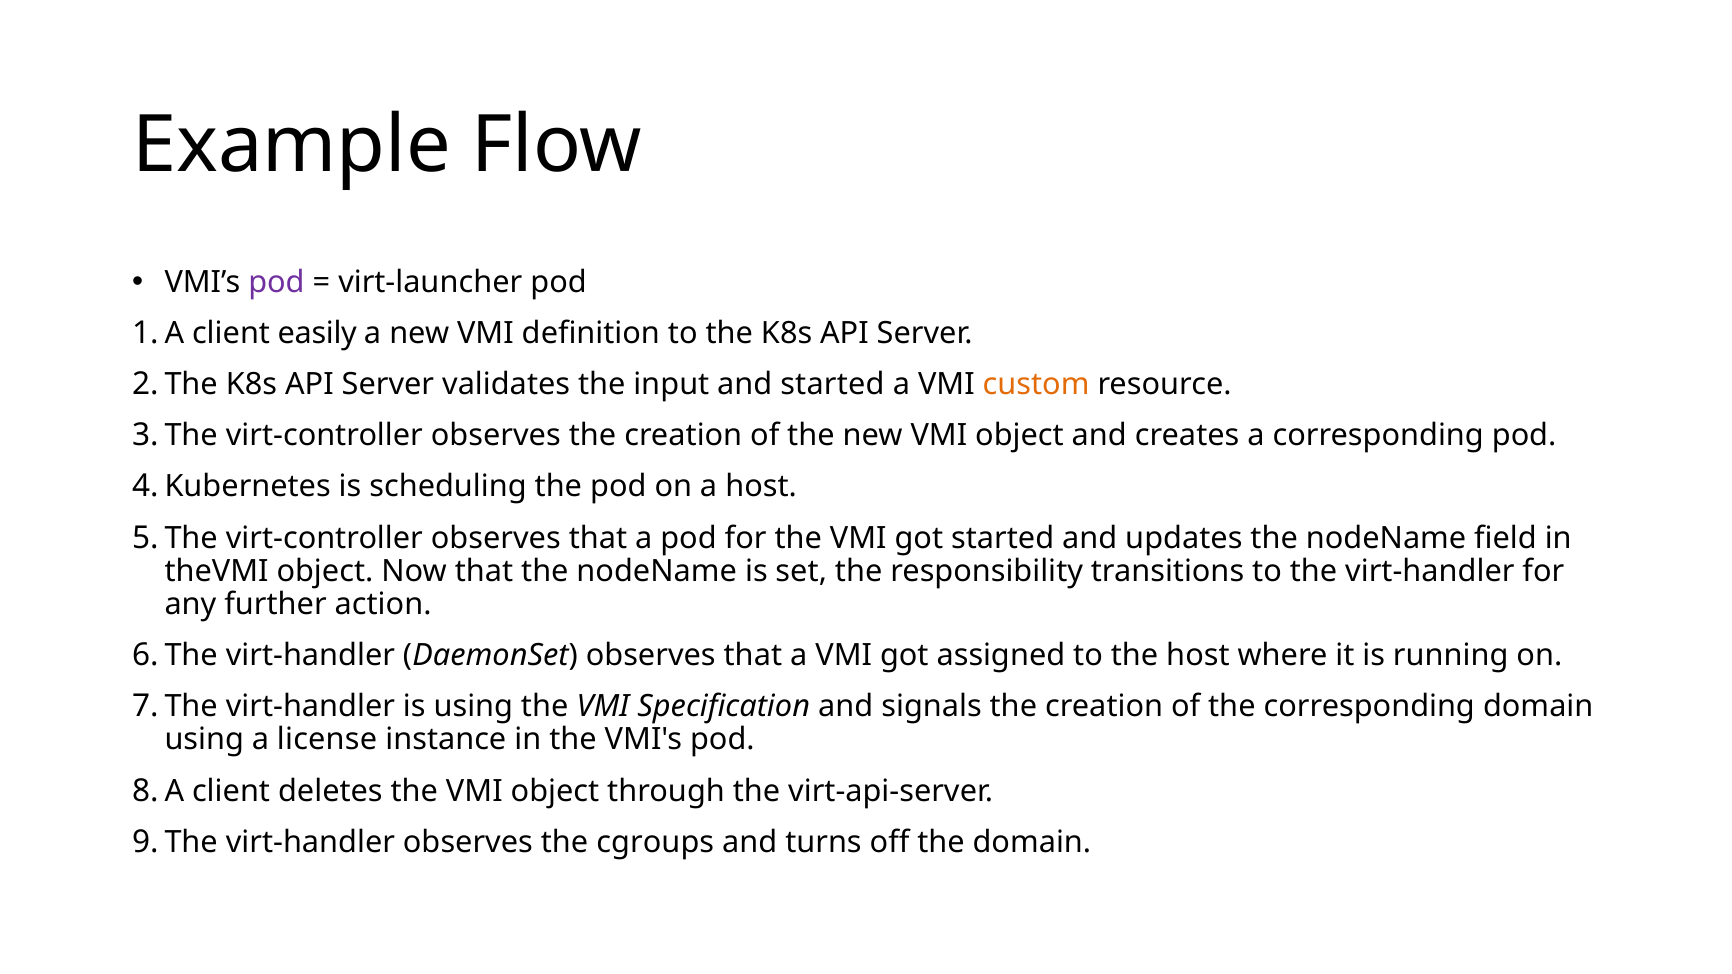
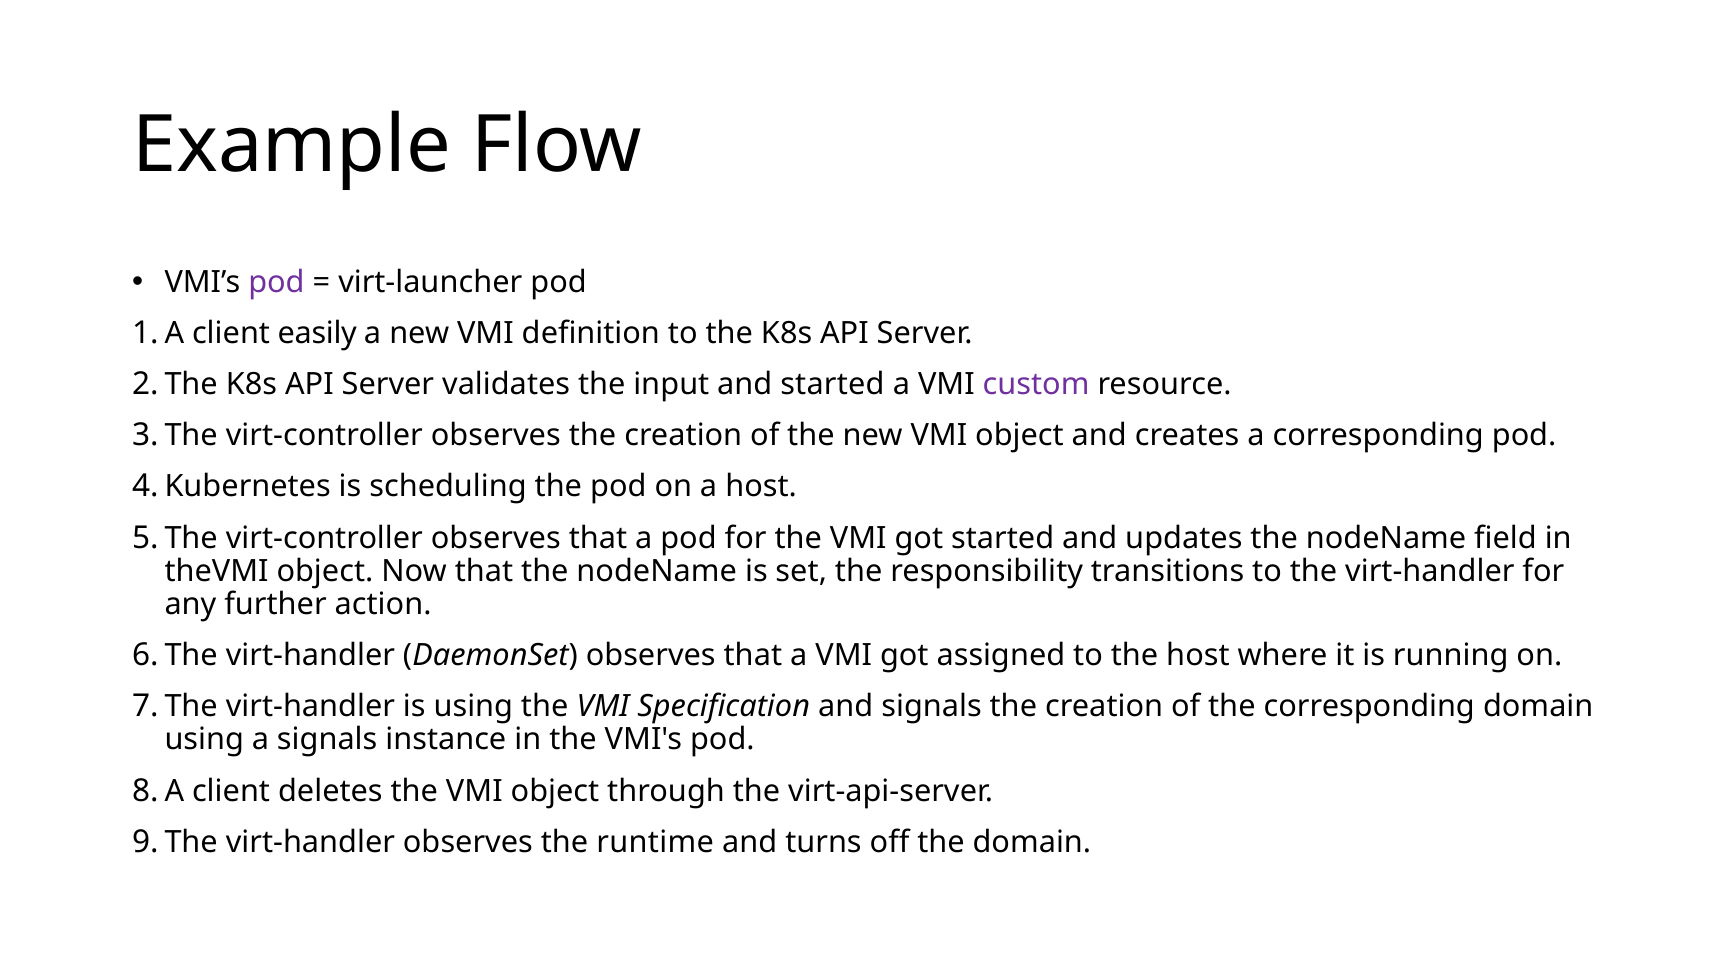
custom colour: orange -> purple (1036, 385)
a license: license -> signals (327, 740)
cgroups: cgroups -> runtime (655, 842)
